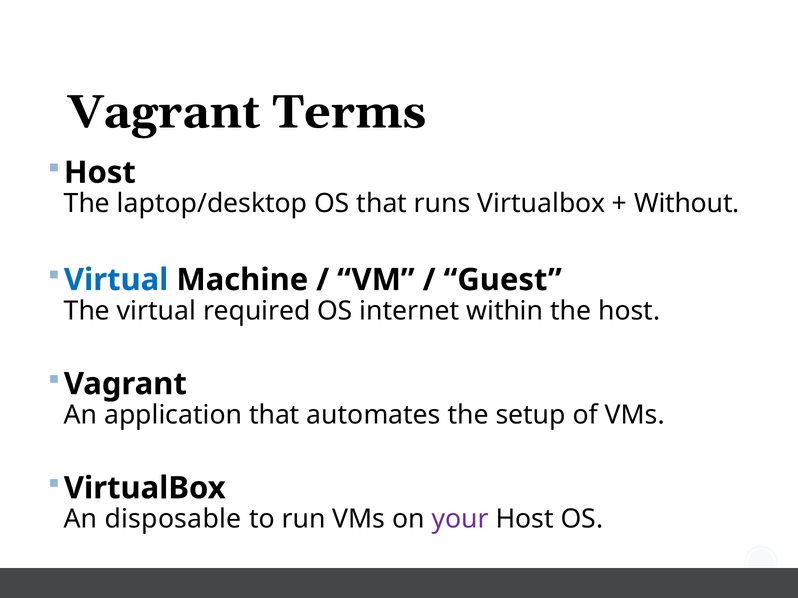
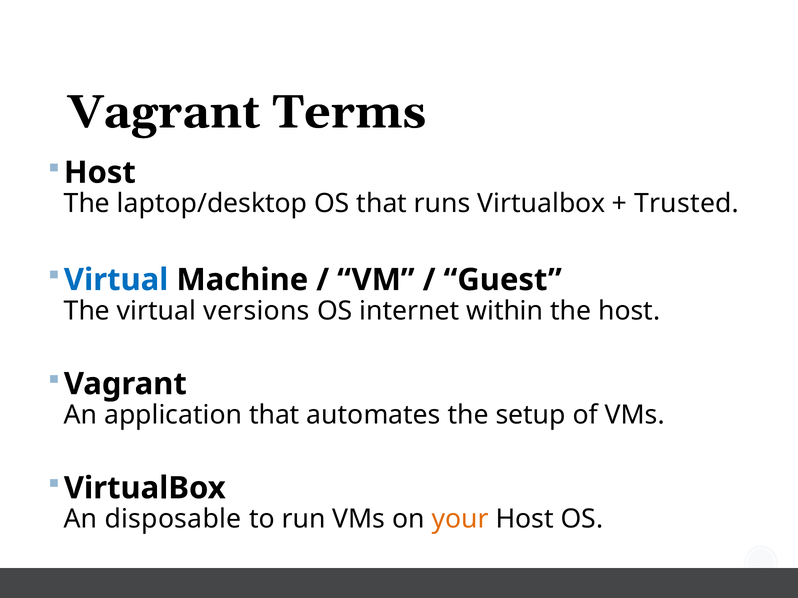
Without: Without -> Trusted (687, 204)
required: required -> versions (257, 311)
your colour: purple -> orange (460, 520)
